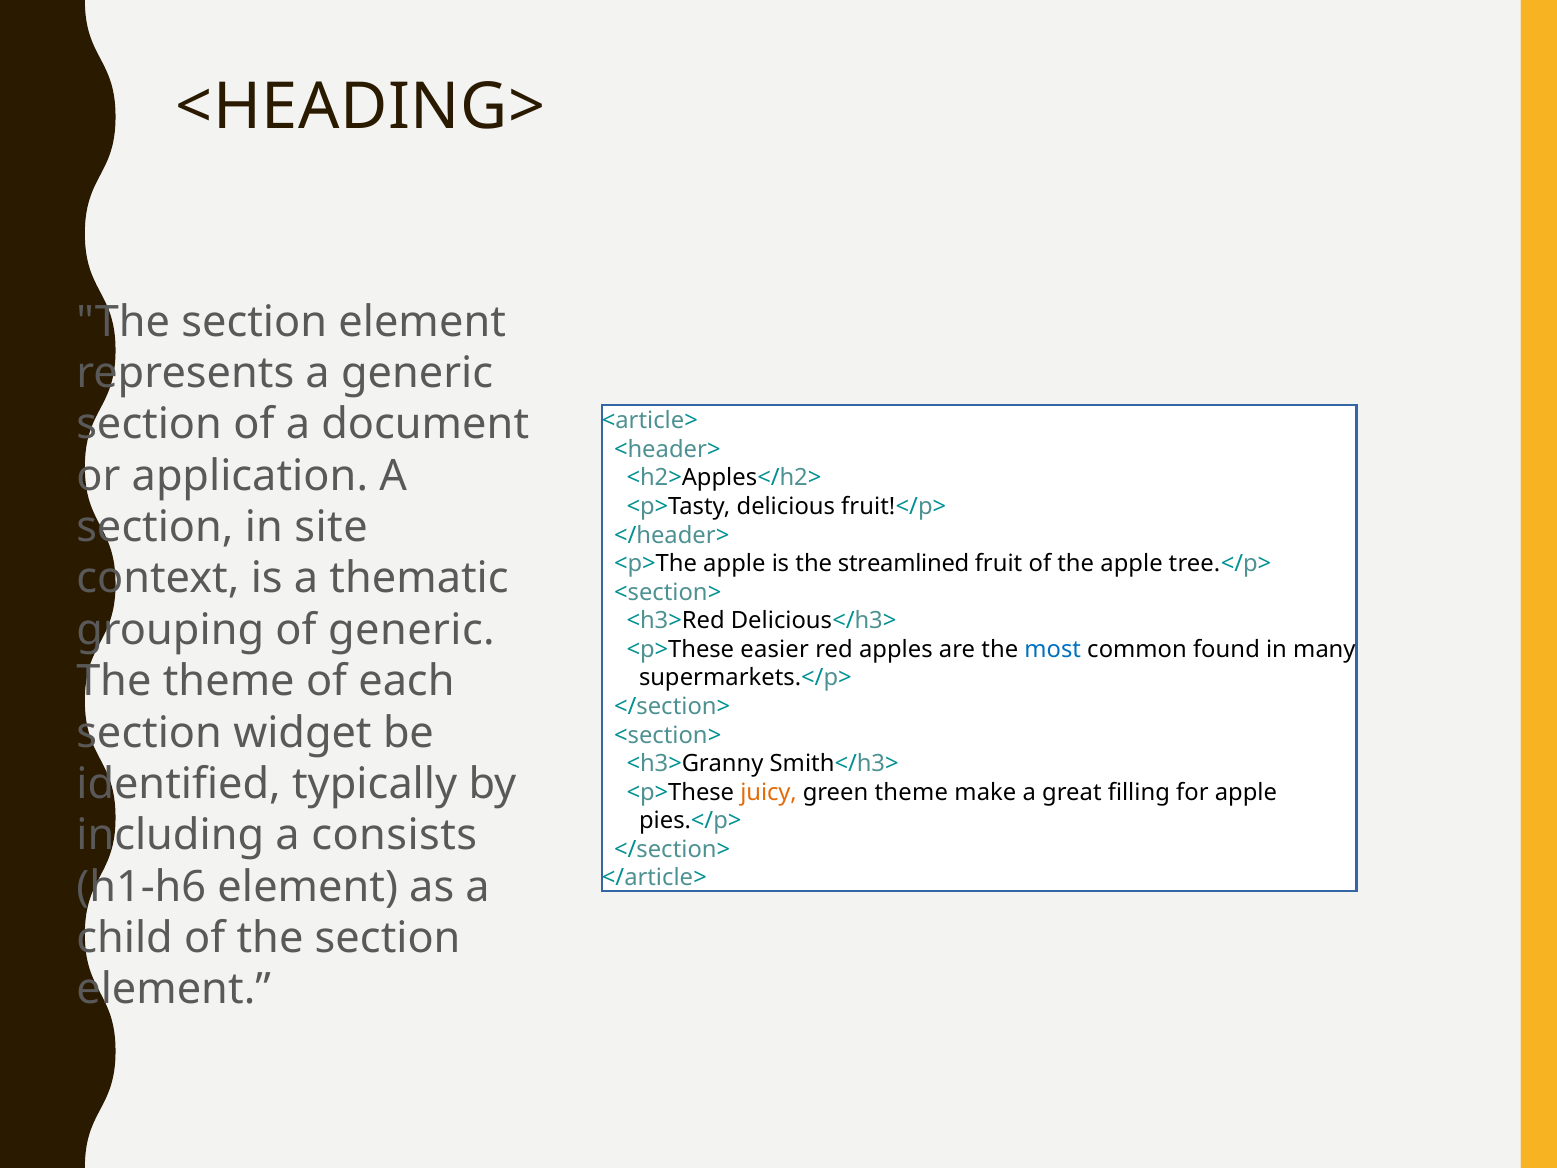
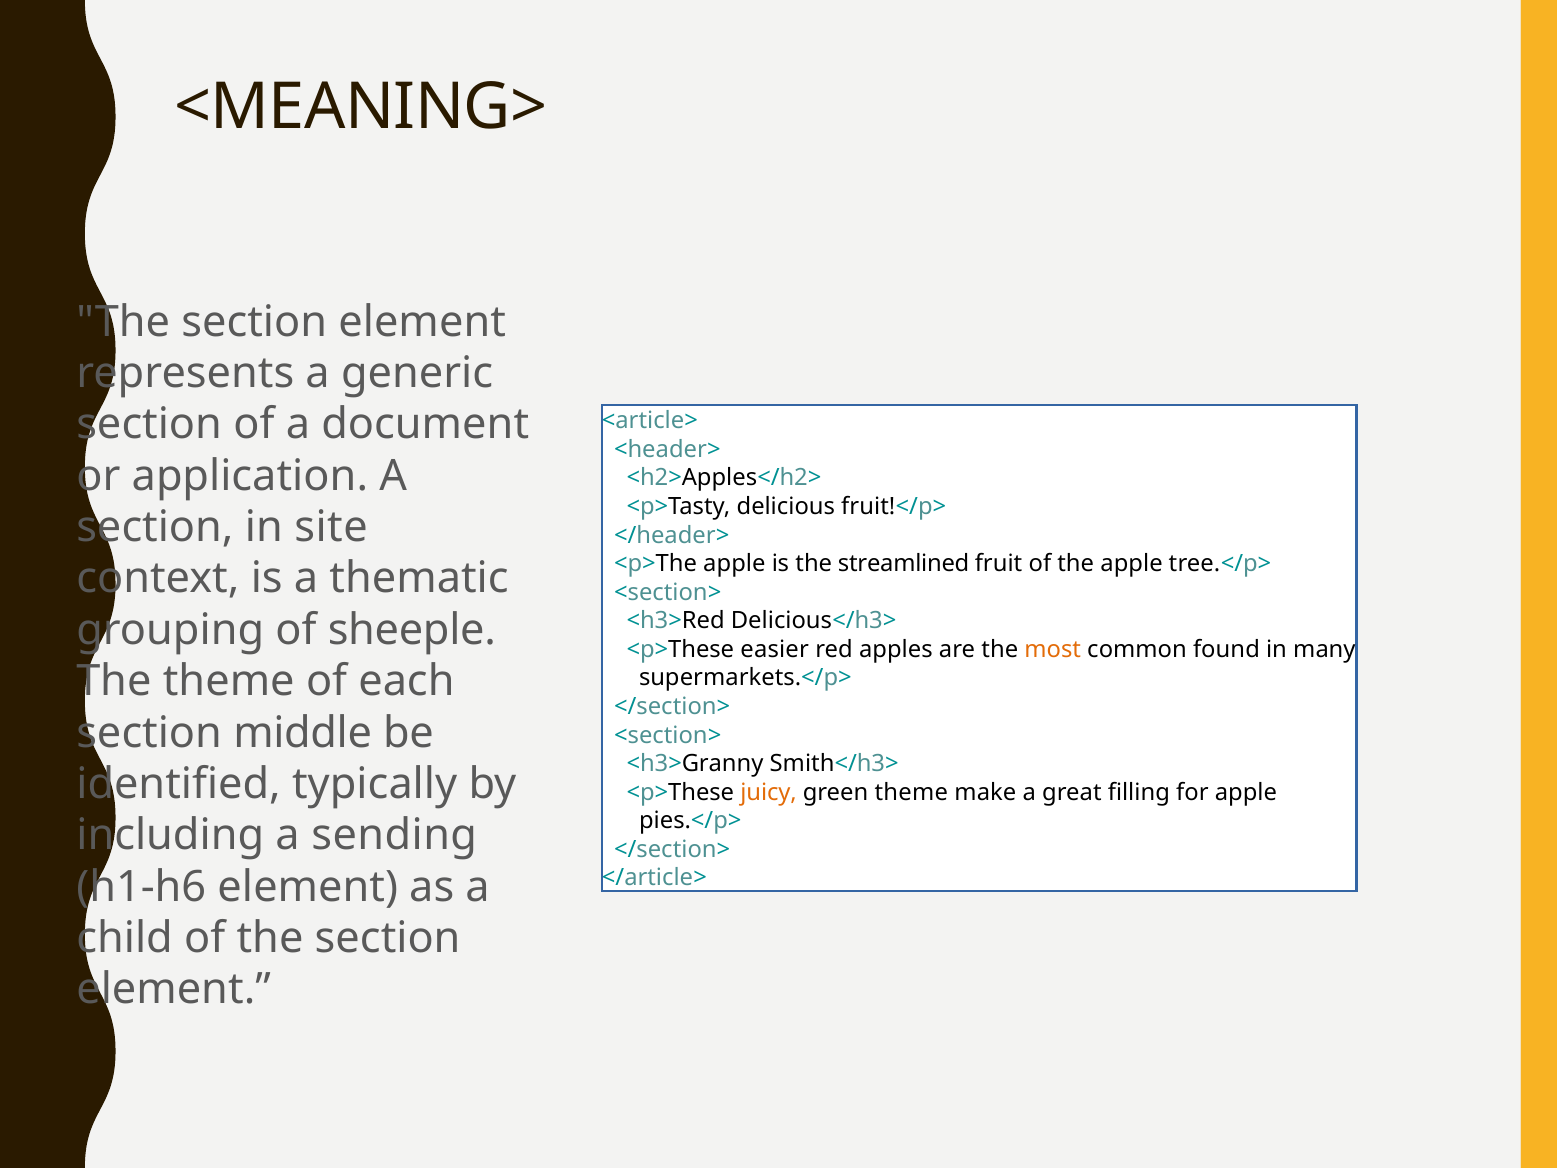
<HEADING>: <HEADING> -> <MEANING> (361, 108)
of generic: generic -> sheeple (412, 630)
most colour: blue -> orange (1053, 649)
widget: widget -> middle (303, 733)
consists: consists -> sending (394, 835)
